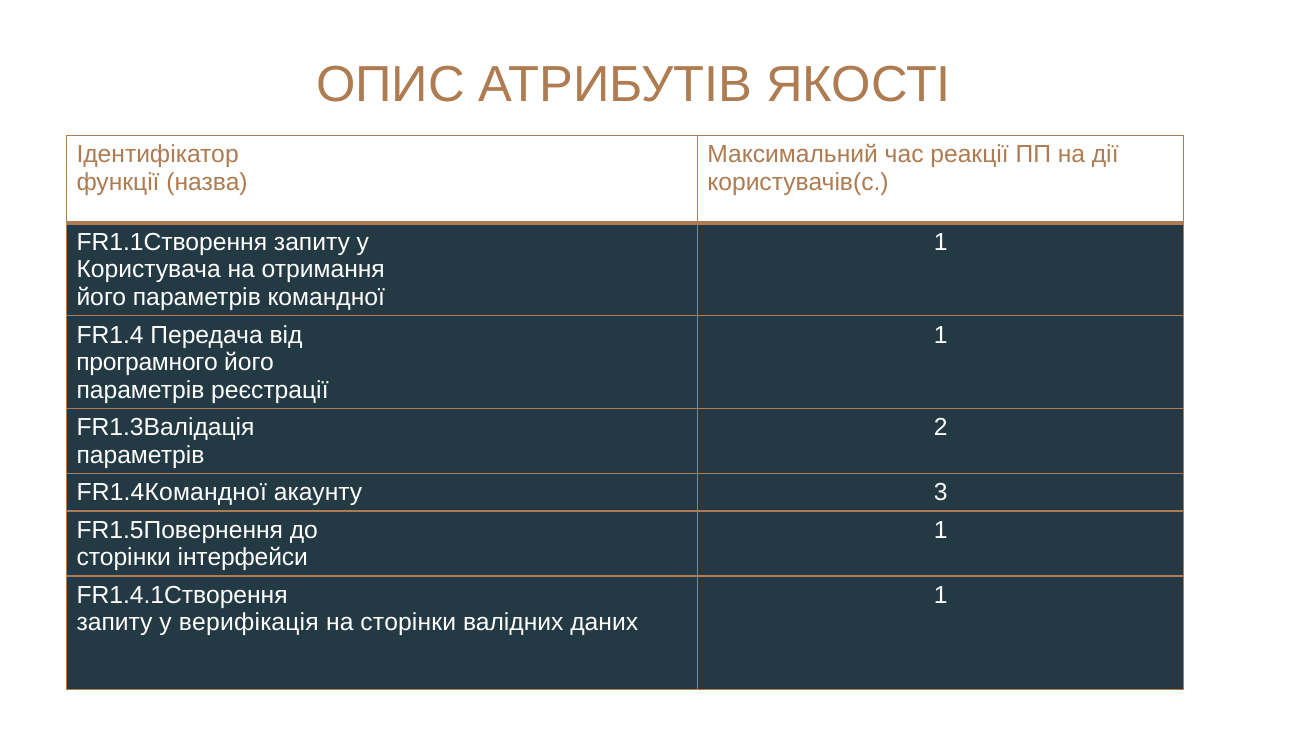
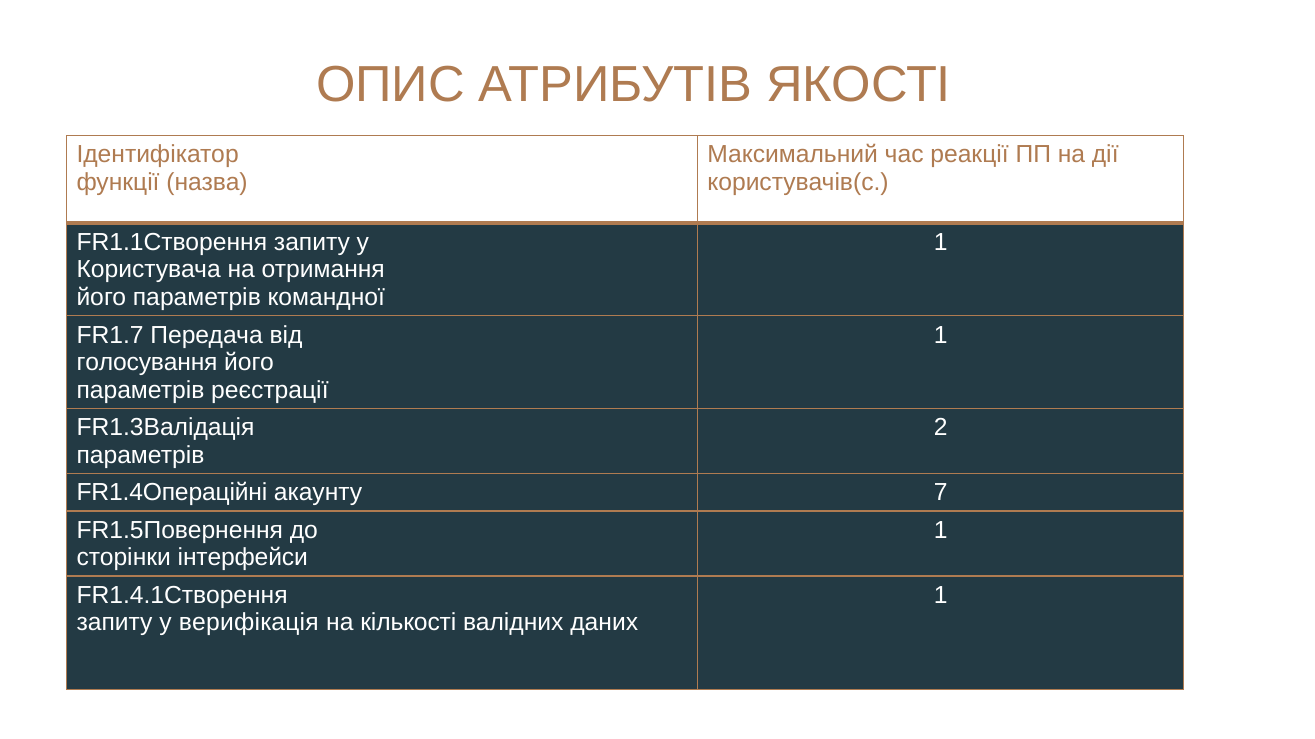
FR1.4: FR1.4 -> FR1.7 (110, 335)
програмного: програмного -> голосування (147, 363)
FR1.4Командної: FR1.4Командної -> FR1.4Операційні (172, 493)
3: 3 -> 7 (941, 493)
на сторінки: сторінки -> кількості (408, 623)
